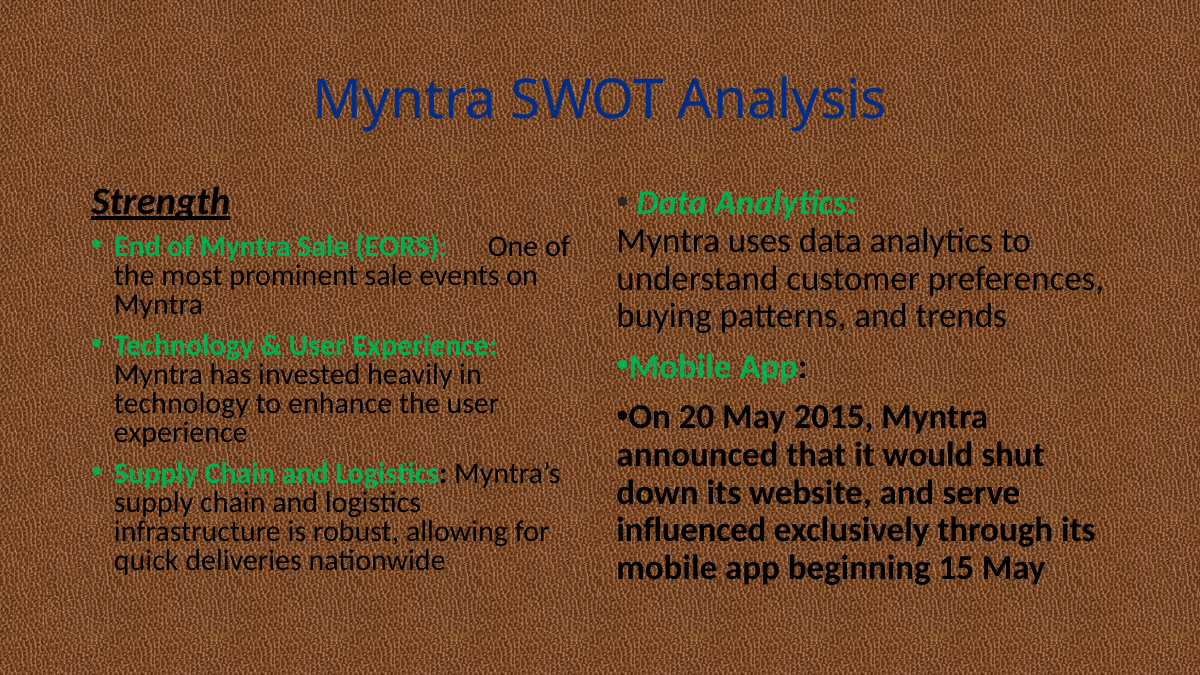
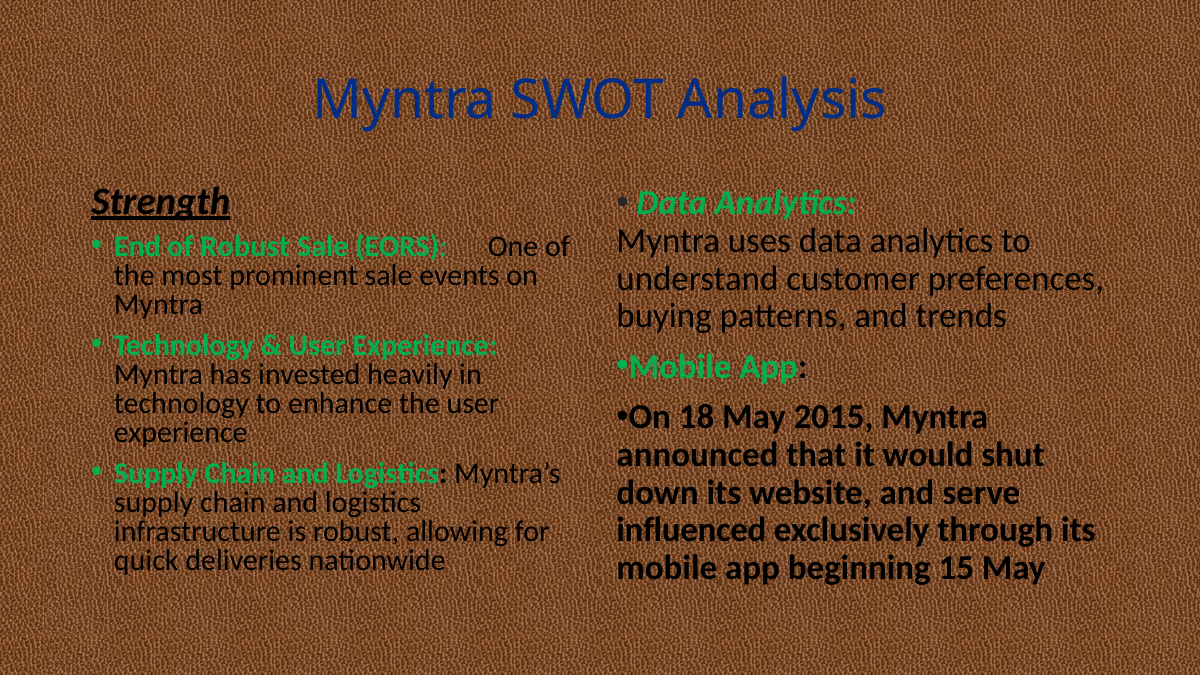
of Myntra: Myntra -> Robust (245, 247)
20: 20 -> 18 (697, 417)
